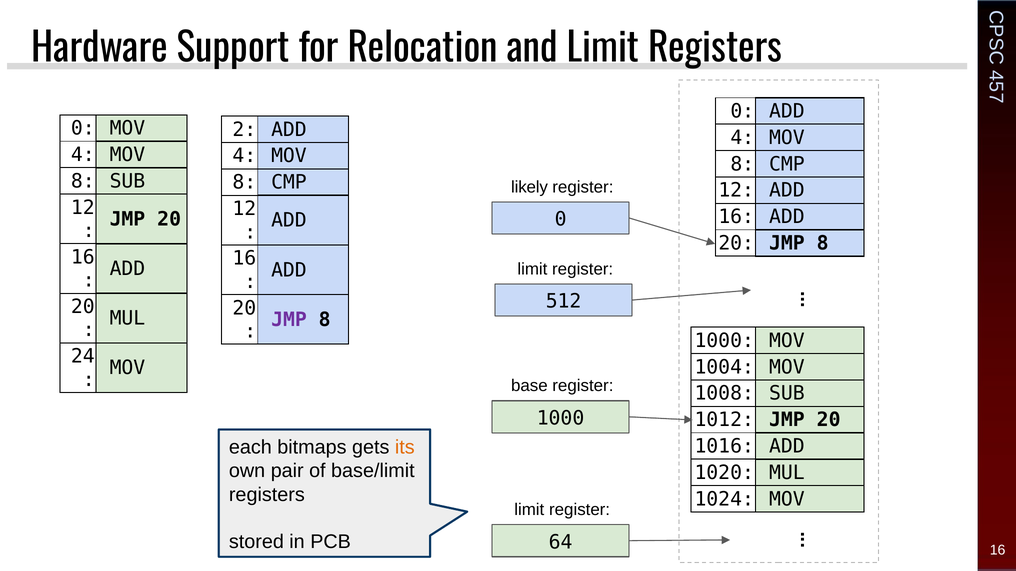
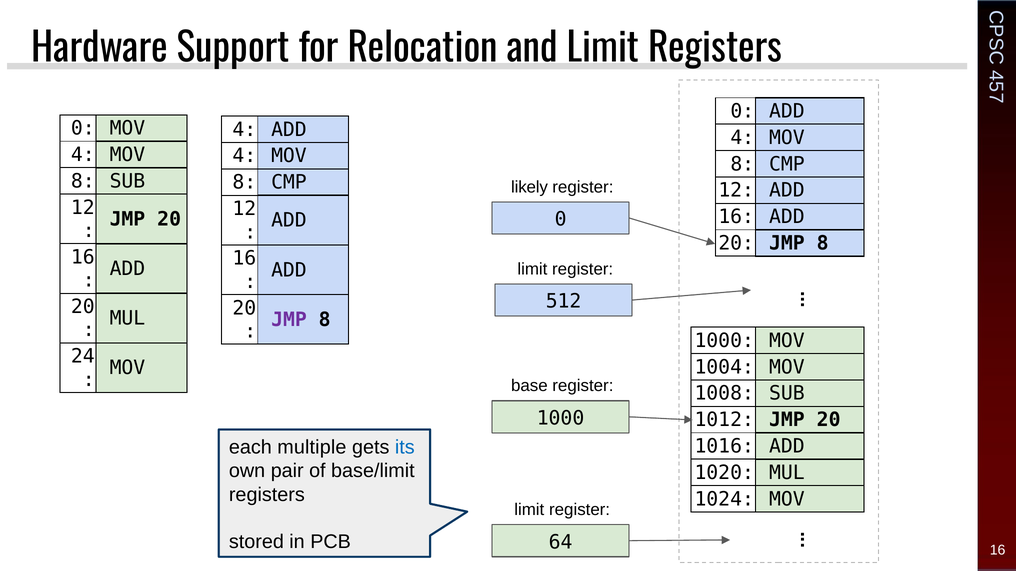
2: 2 -> 4 (244, 130)
bitmaps: bitmaps -> multiple (312, 448)
its colour: orange -> blue (405, 448)
